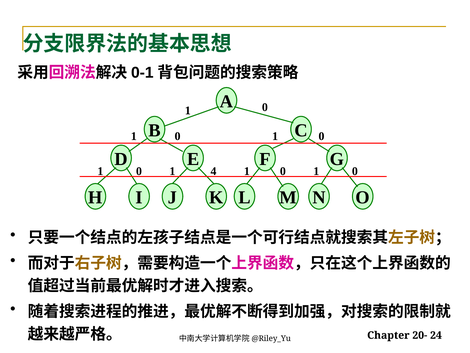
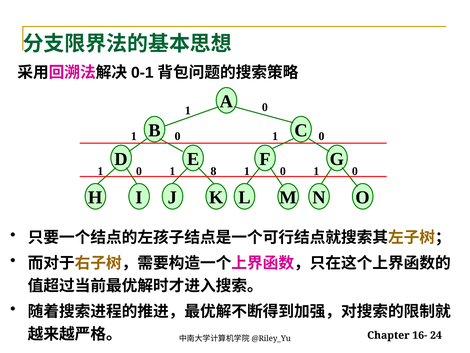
4: 4 -> 8 (214, 171)
20-: 20- -> 16- (420, 335)
